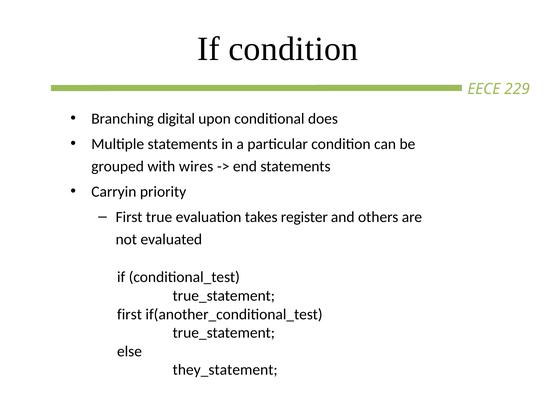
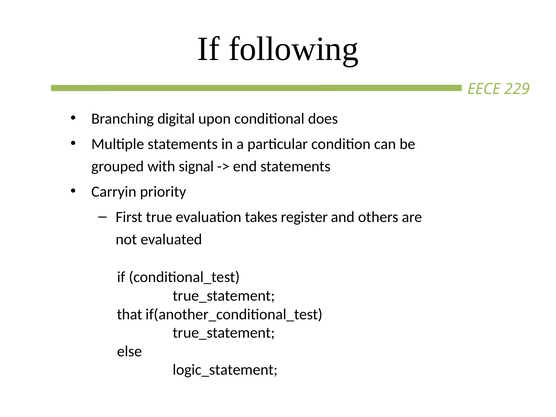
If condition: condition -> following (294, 49)
wires: wires -> signal (196, 166)
first: first -> that (130, 314)
they_statement: they_statement -> logic_statement (225, 370)
